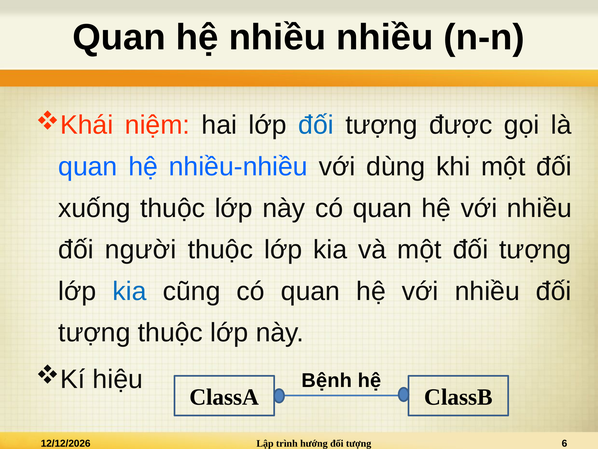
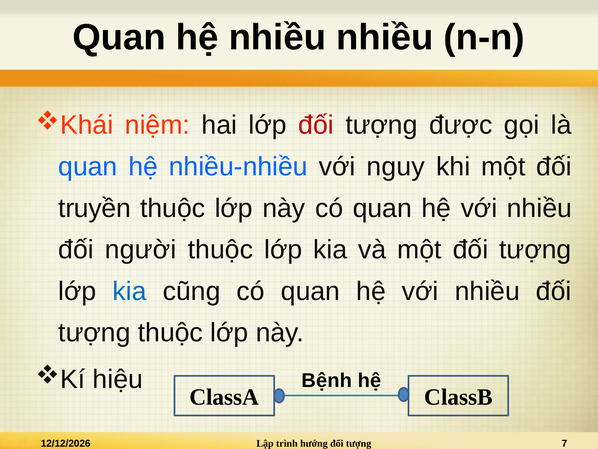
đối colour: blue -> red (316, 125)
dùng: dùng -> nguy (396, 167)
xuống: xuống -> truyền (95, 208)
6: 6 -> 7 (564, 443)
